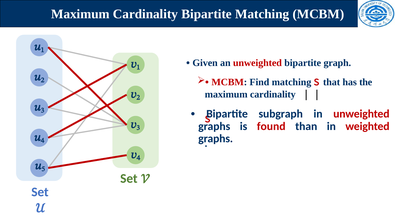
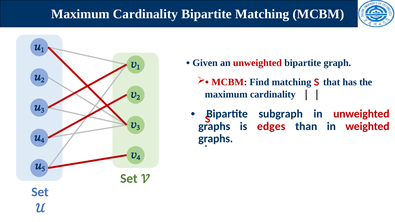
found: found -> edges (271, 126)
